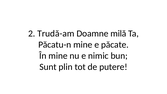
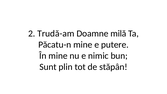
păcate: păcate -> putere (115, 45)
putere: putere -> stăpân (113, 67)
